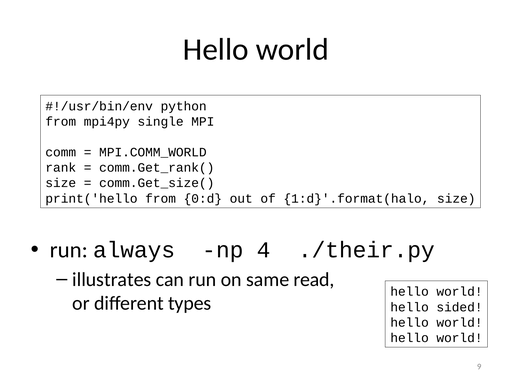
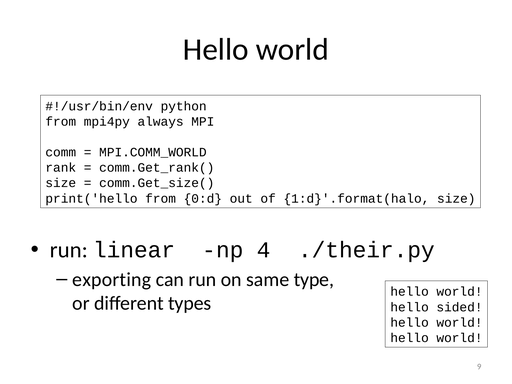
single: single -> always (161, 122)
always: always -> linear (134, 250)
illustrates: illustrates -> exporting (112, 280)
read: read -> type (314, 280)
